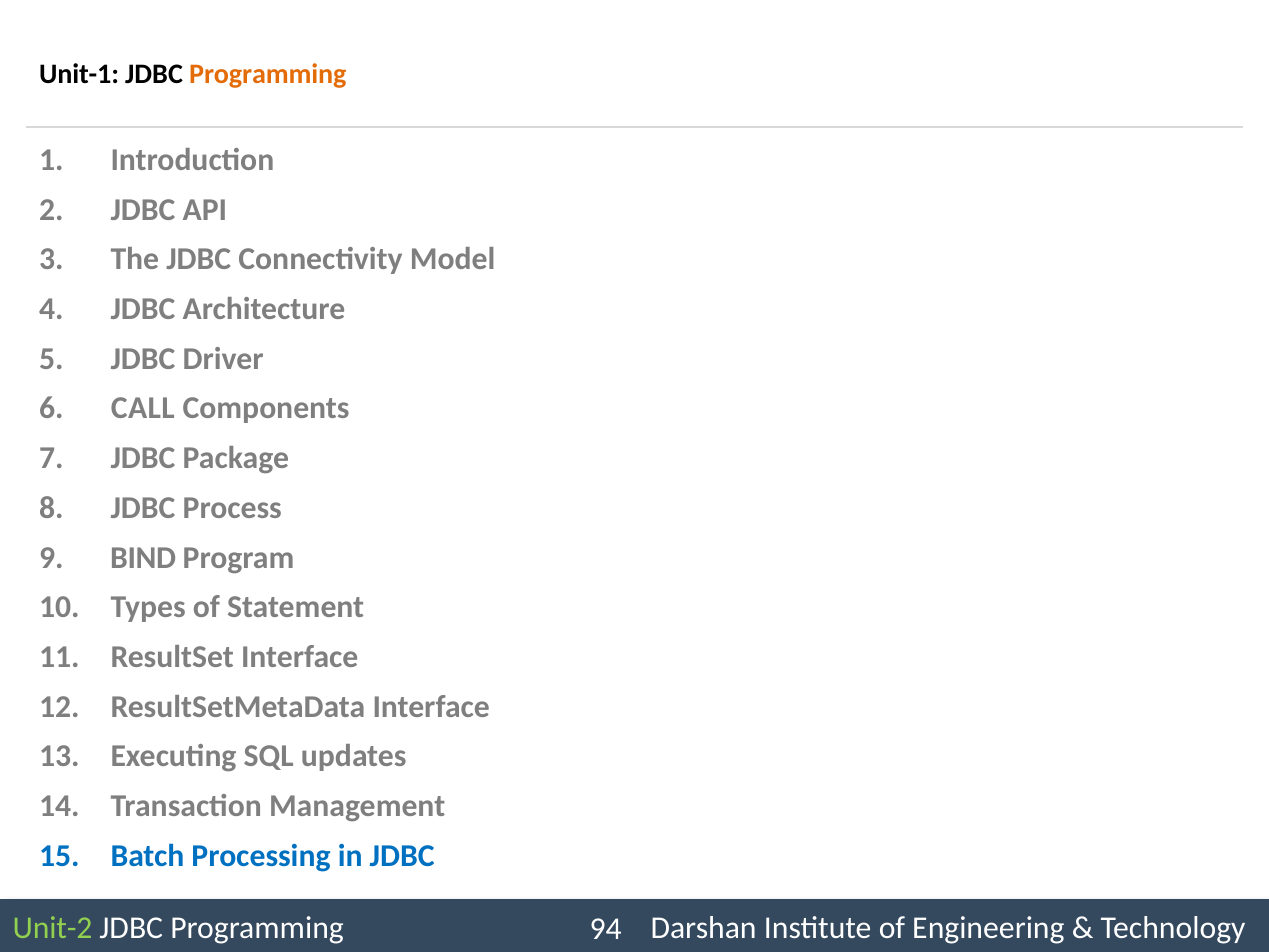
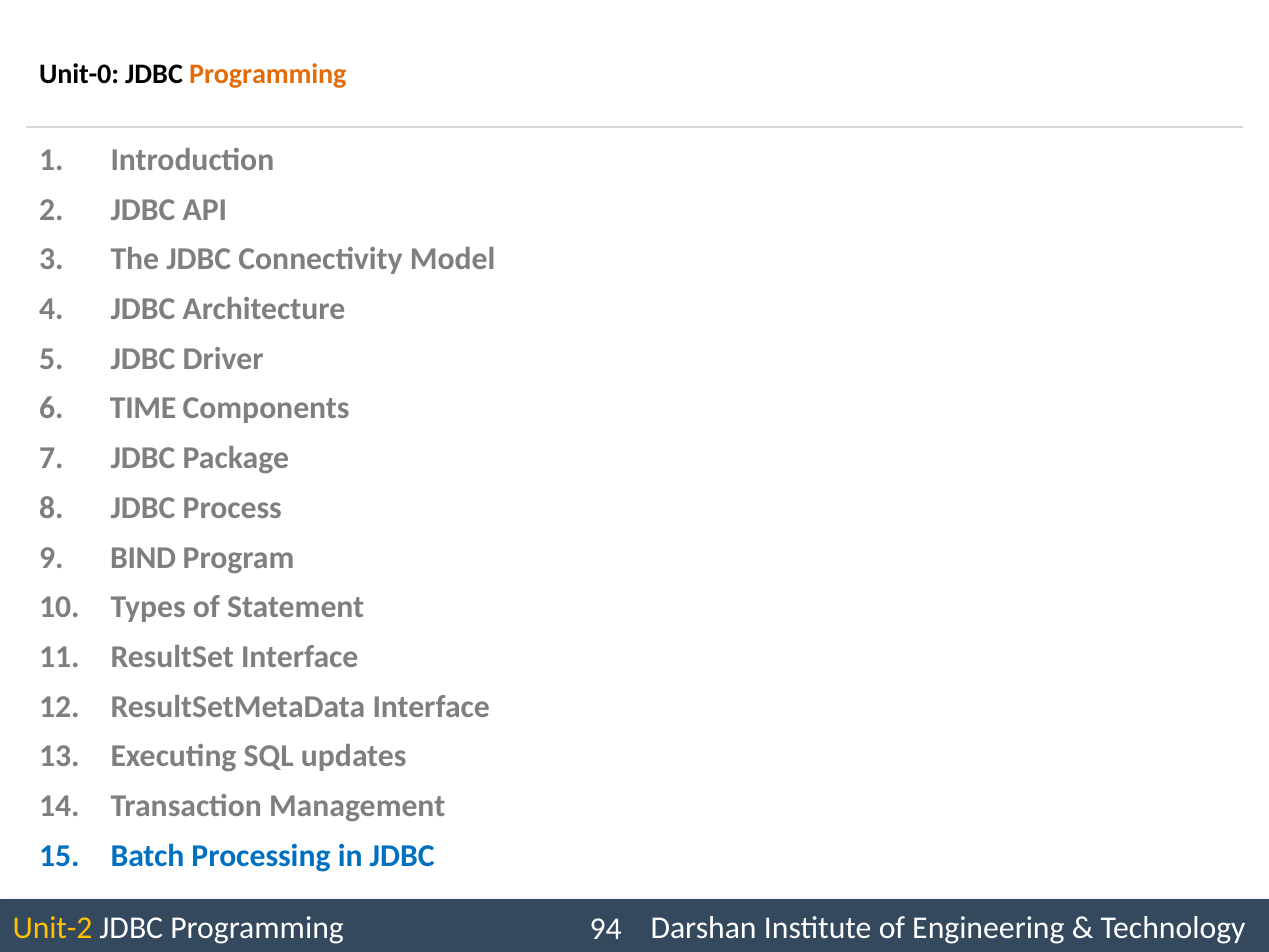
Unit-1: Unit-1 -> Unit-0 (79, 74)
CALL: CALL -> TIME (143, 408)
Unit-2 colour: light green -> yellow (53, 927)
